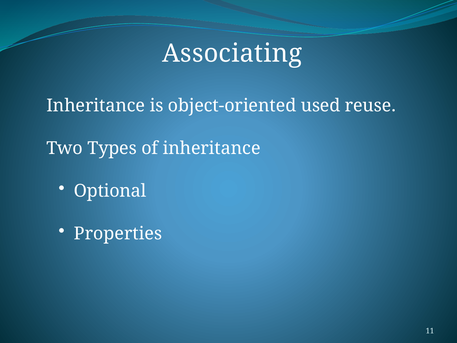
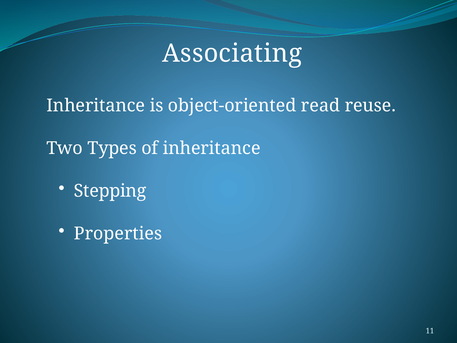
used: used -> read (320, 106)
Optional: Optional -> Stepping (110, 191)
